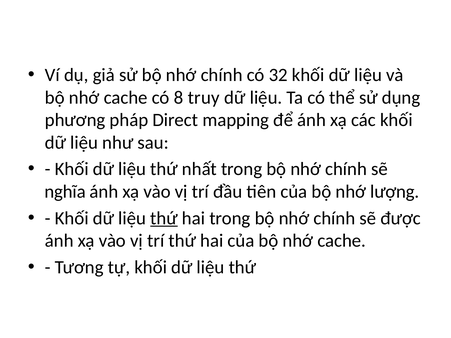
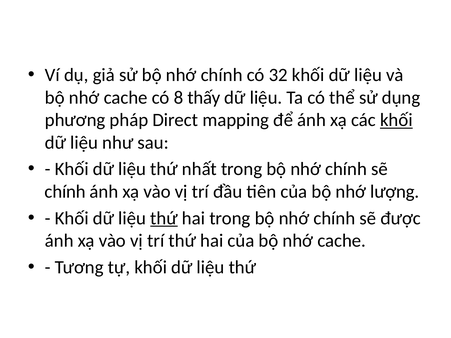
truy: truy -> thấy (204, 98)
khối underline: none -> present (396, 120)
nghĩa: nghĩa -> chính (65, 192)
